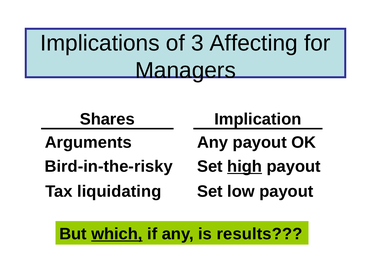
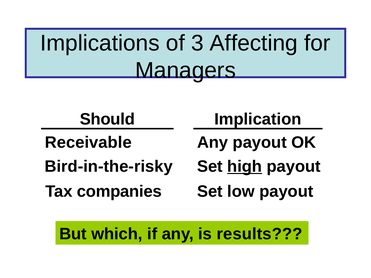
Shares: Shares -> Should (107, 119)
Arguments: Arguments -> Receivable (88, 142)
liquidating: liquidating -> companies (119, 192)
which underline: present -> none (117, 234)
